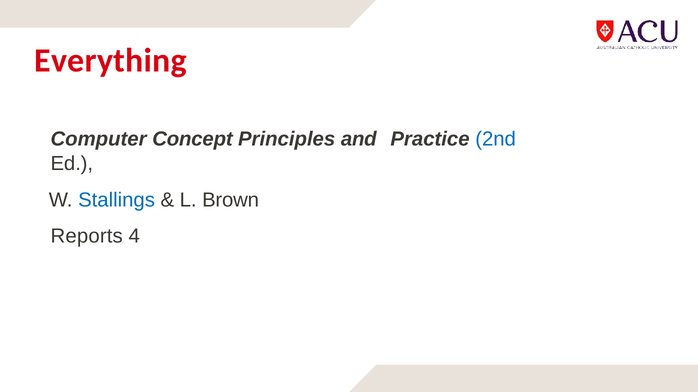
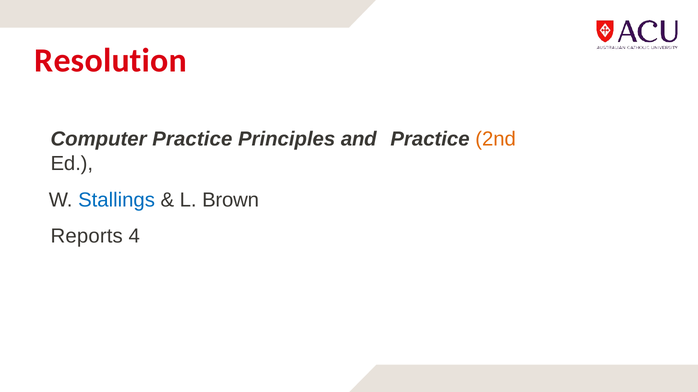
Everything: Everything -> Resolution (111, 60)
Computer Concept: Concept -> Practice (192, 139)
2nd colour: blue -> orange (496, 139)
